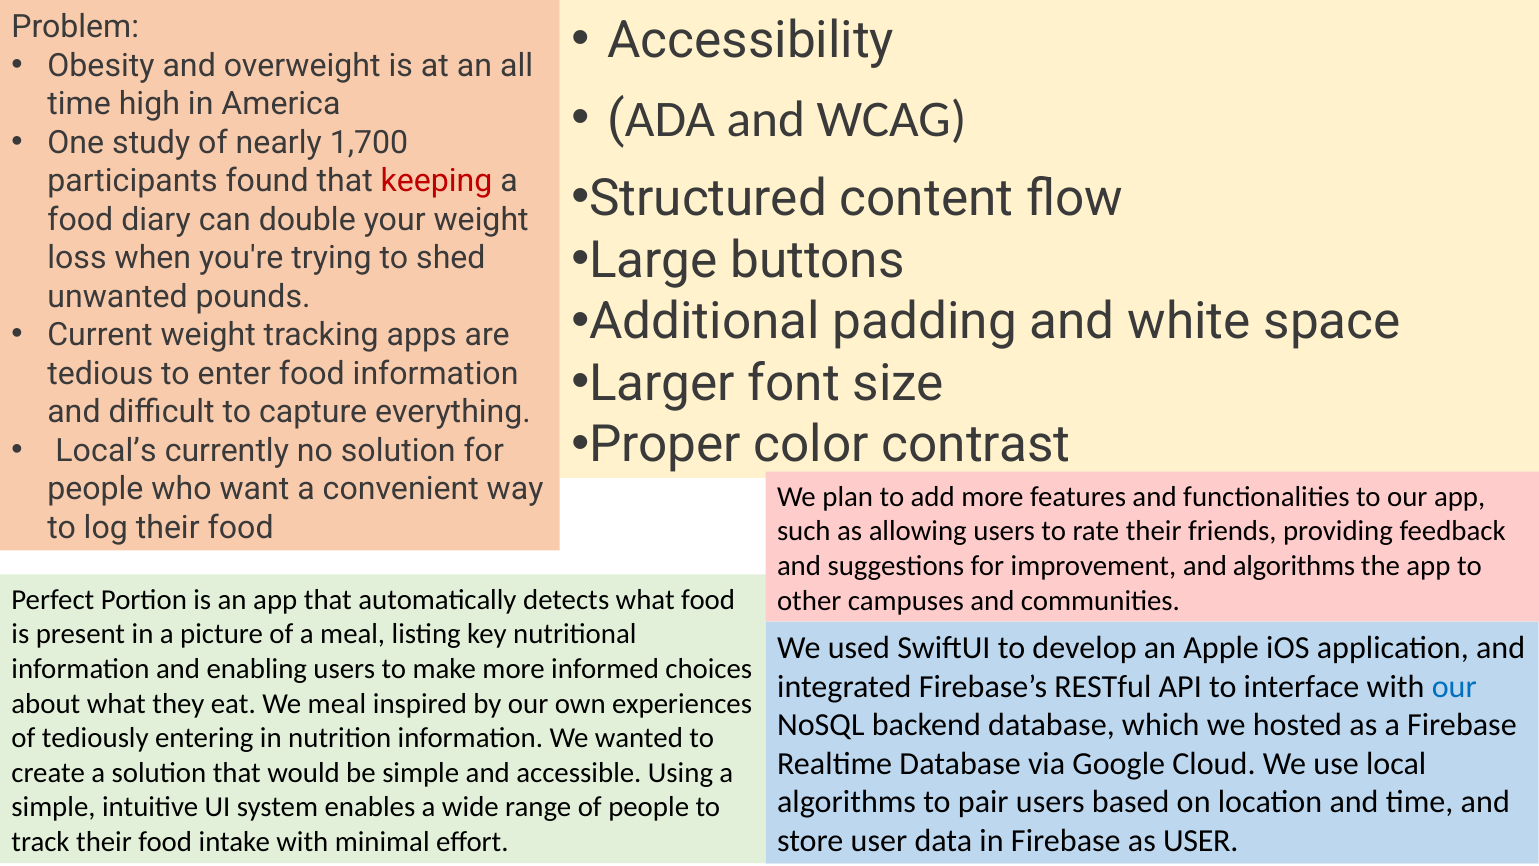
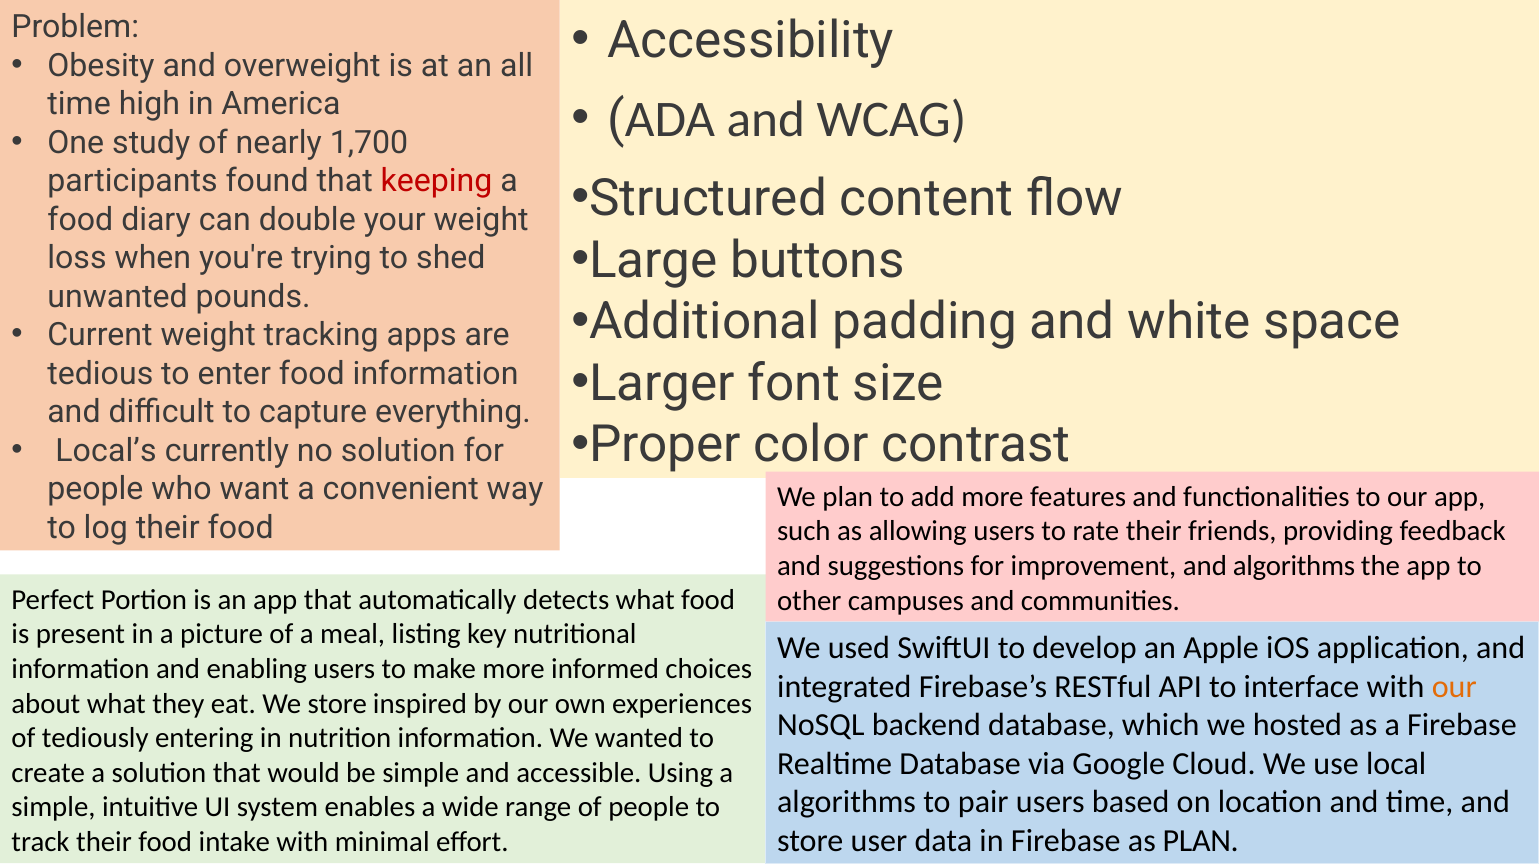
our colour: blue -> orange (1454, 687)
We meal: meal -> store (337, 703)
as USER: USER -> PLAN (1201, 841)
